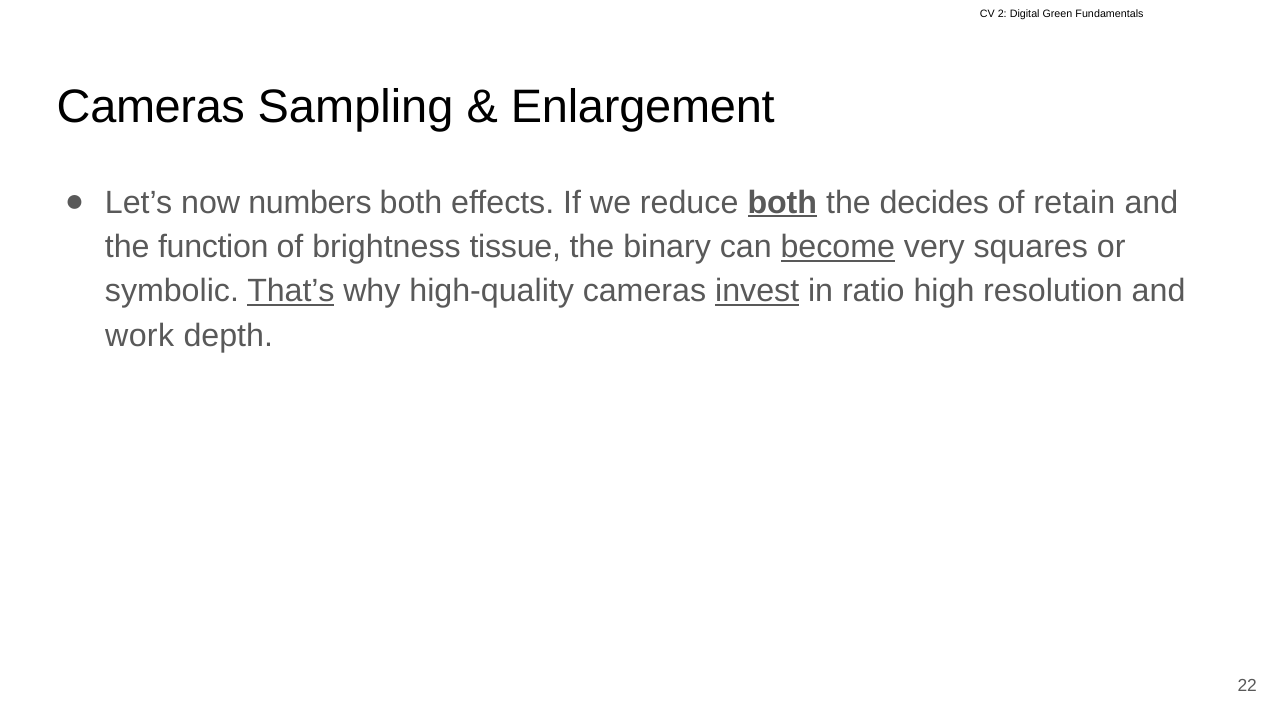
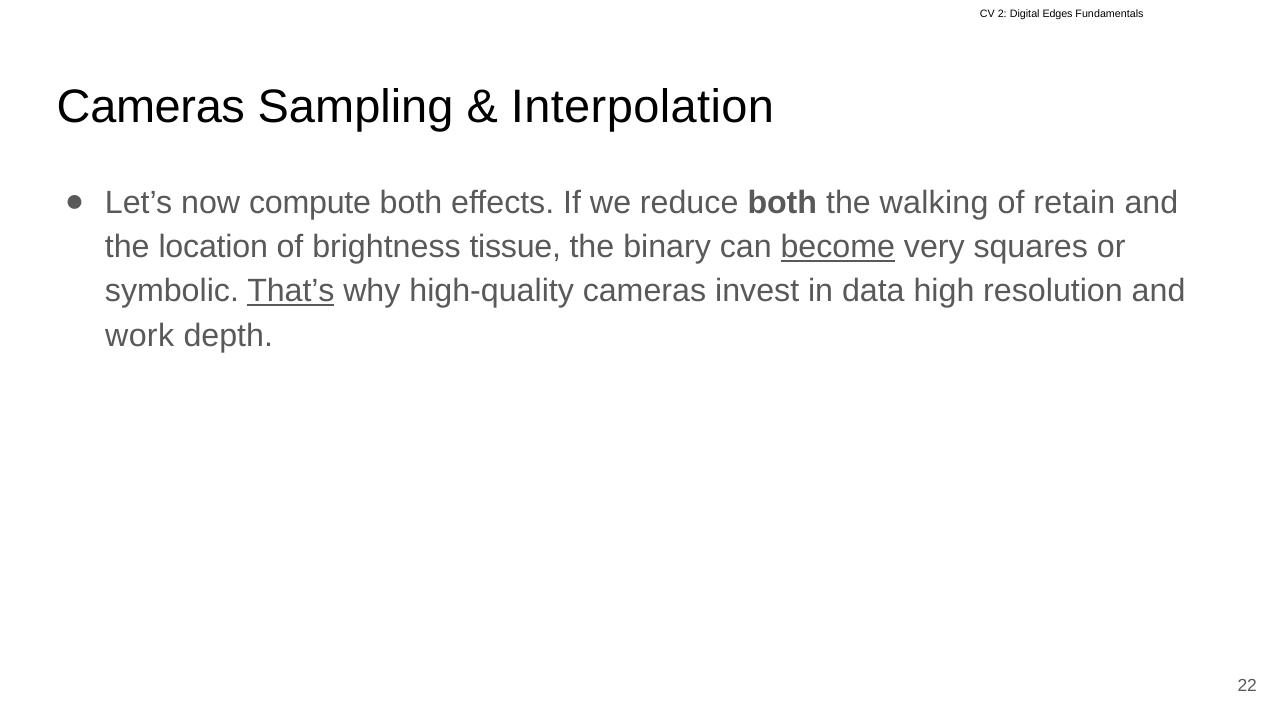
Green: Green -> Edges (1058, 14)
Enlargement: Enlargement -> Interpolation (642, 107)
numbers: numbers -> compute (310, 202)
both underline: present -> none (782, 202)
decides: decides -> walking (934, 202)
function: function -> location (213, 247)
invest underline: present -> none (757, 291)
ratio: ratio -> data (873, 291)
